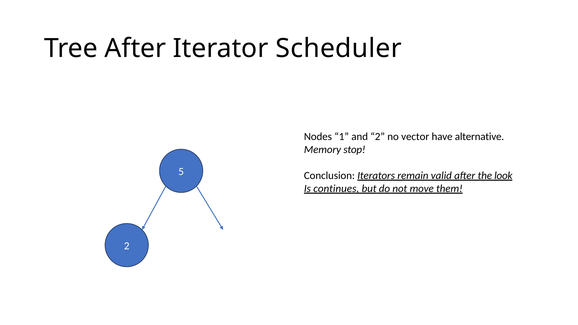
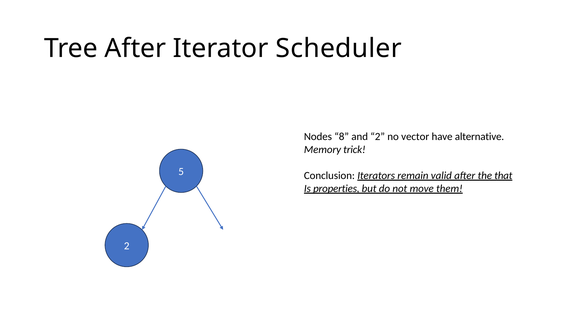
1: 1 -> 8 (342, 137)
stop: stop -> trick (354, 150)
look: look -> that (503, 176)
continues: continues -> properties (336, 189)
